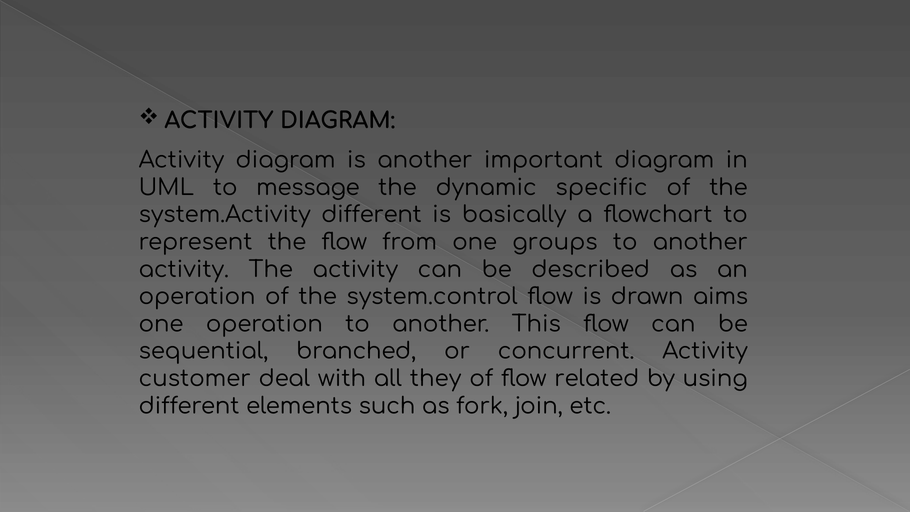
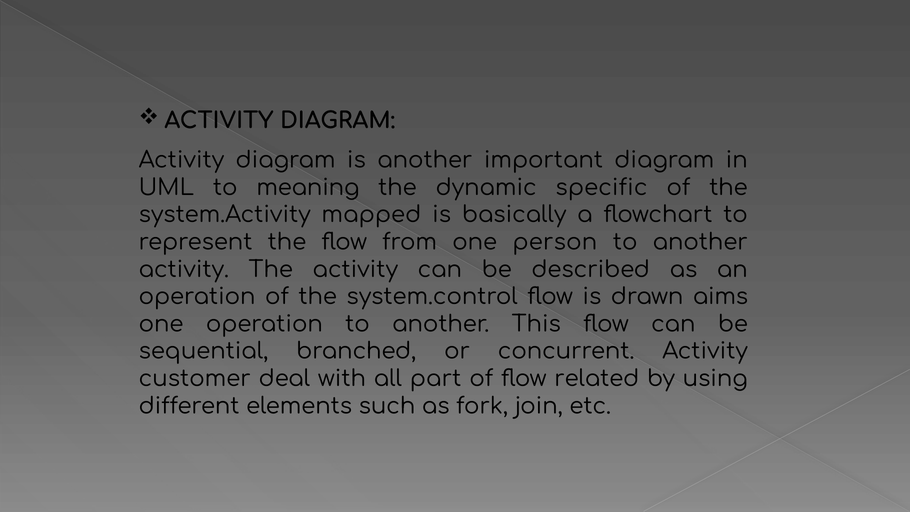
message: message -> meaning (308, 188)
system.Activity different: different -> mapped (371, 215)
groups: groups -> person (555, 242)
they: they -> part (436, 379)
